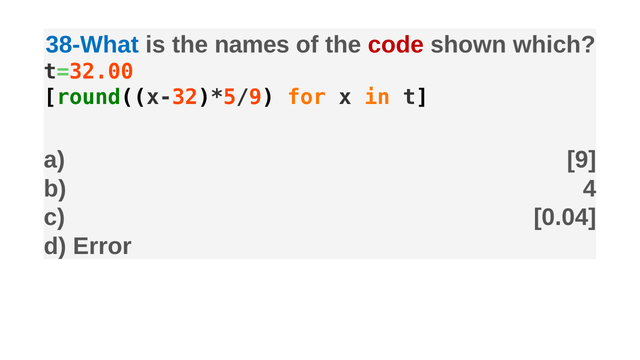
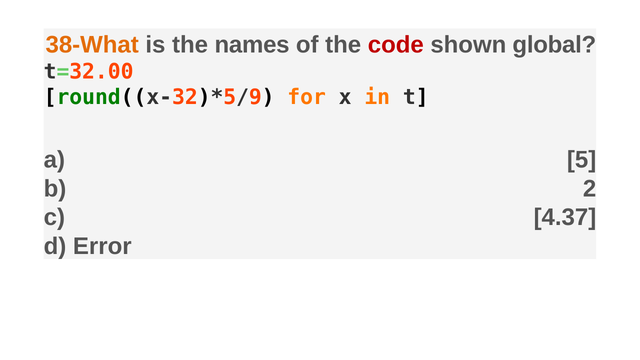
38-What colour: blue -> orange (92, 45)
which: which -> global (554, 45)
9: 9 -> 5 (582, 160)
4: 4 -> 2 (590, 189)
0.04: 0.04 -> 4.37 (565, 218)
